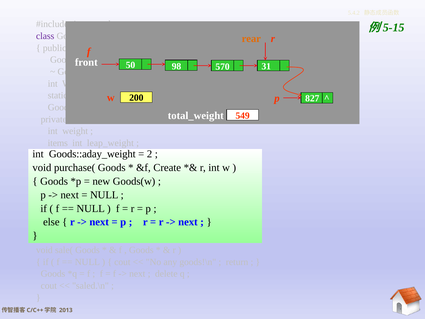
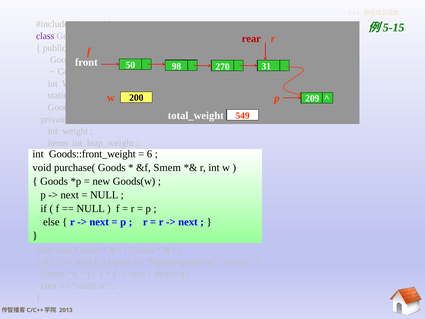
rear colour: orange -> red (251, 39)
570: 570 -> 270 (223, 67)
827: 827 -> 209 (312, 98)
Goods::aday_weight: Goods::aday_weight -> Goods::front_weight (92, 154)
2: 2 -> 6 (150, 154)
Create: Create -> Smem (167, 168)
